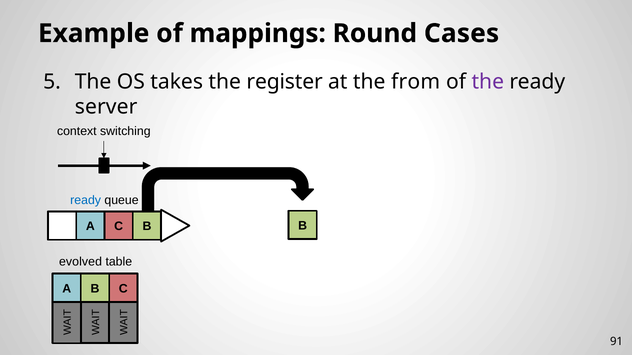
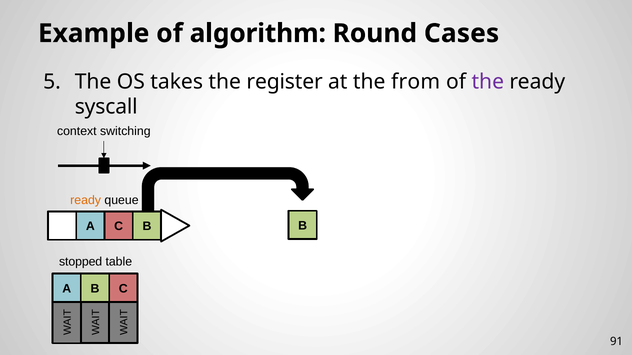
mappings: mappings -> algorithm (258, 33)
server: server -> syscall (106, 107)
ready colour: blue -> orange (86, 200)
evolved: evolved -> stopped (81, 262)
